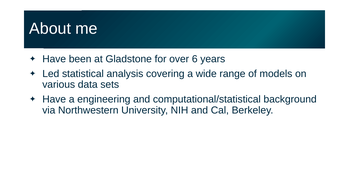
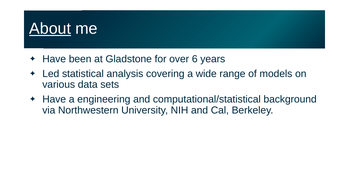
About underline: none -> present (50, 29)
